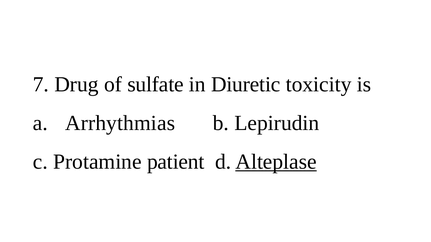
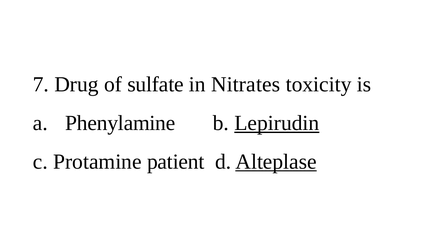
Diuretic: Diuretic -> Nitrates (246, 84)
Arrhythmias: Arrhythmias -> Phenylamine (120, 123)
Lepirudin underline: none -> present (277, 123)
